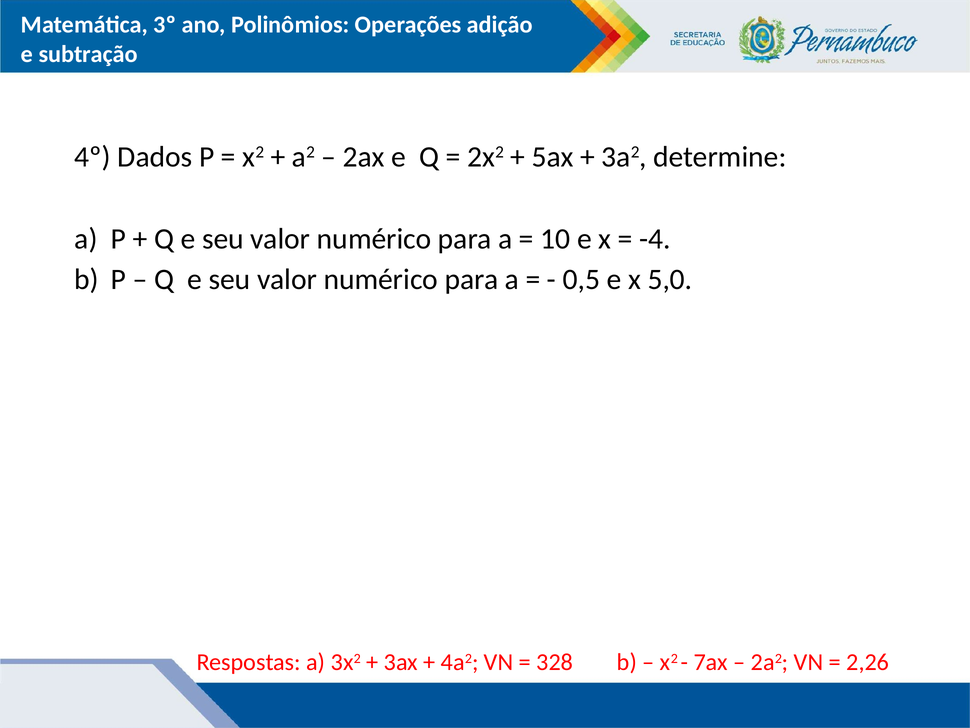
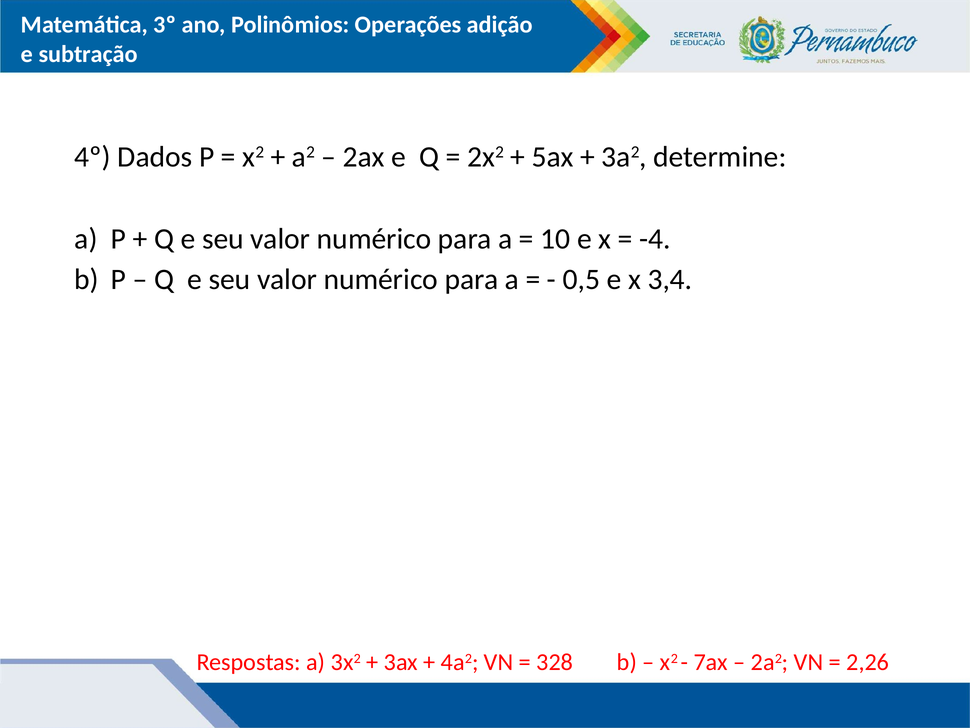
5,0: 5,0 -> 3,4 (670, 279)
